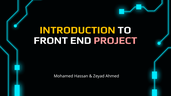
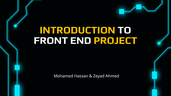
PROJECT colour: pink -> yellow (115, 41)
